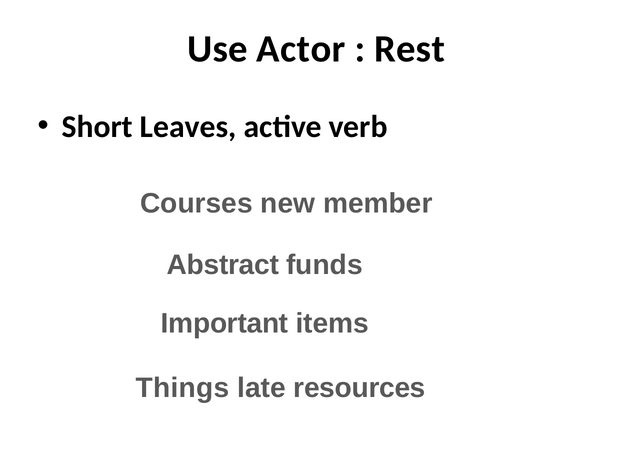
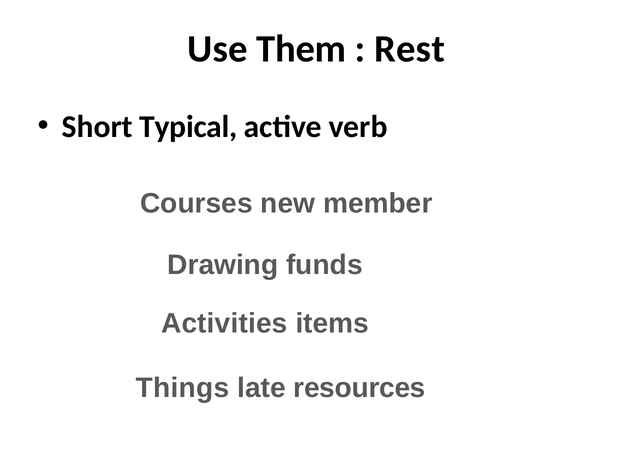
Actor: Actor -> Them (301, 49)
Leaves: Leaves -> Typical (188, 127)
Abstract: Abstract -> Drawing (223, 265)
Important: Important -> Activities (224, 323)
